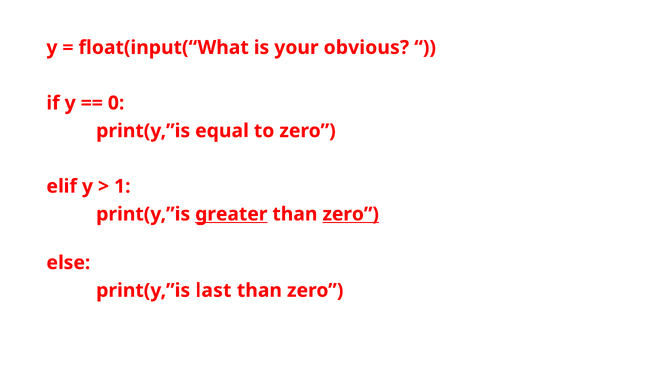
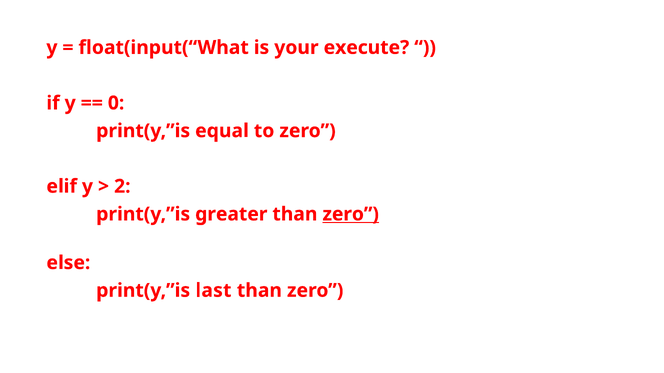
obvious: obvious -> execute (366, 48)
1: 1 -> 2 (122, 187)
greater underline: present -> none (231, 214)
